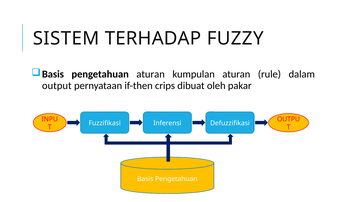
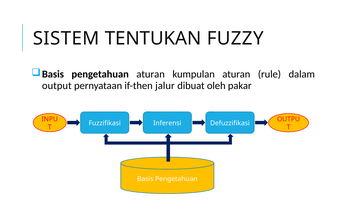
TERHADAP: TERHADAP -> TENTUKAN (153, 39)
crips: crips -> jalur (165, 86)
